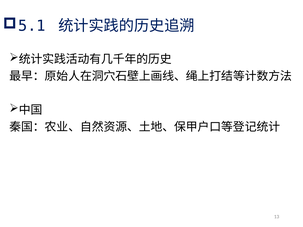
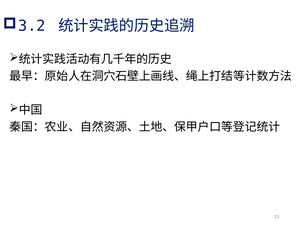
5.1: 5.1 -> 3.2 (32, 26)
